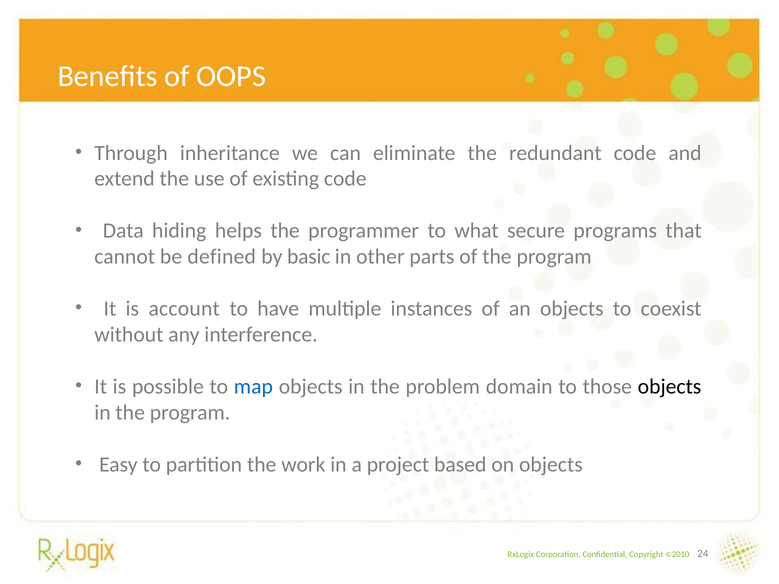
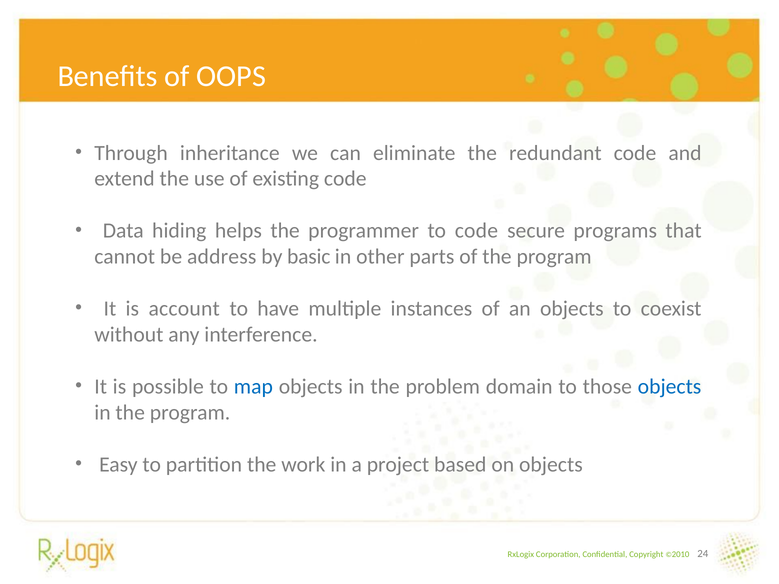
to what: what -> code (476, 231)
defined: defined -> address (222, 257)
objects colour: black -> blue (670, 387)
